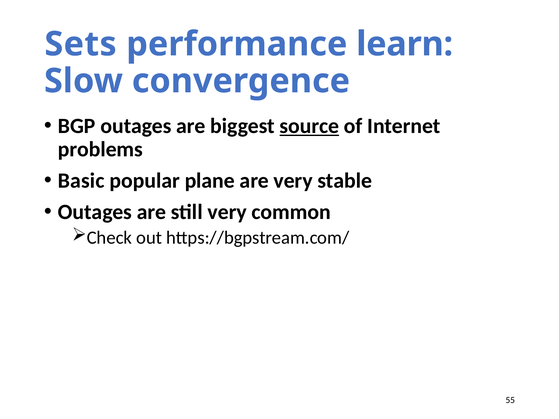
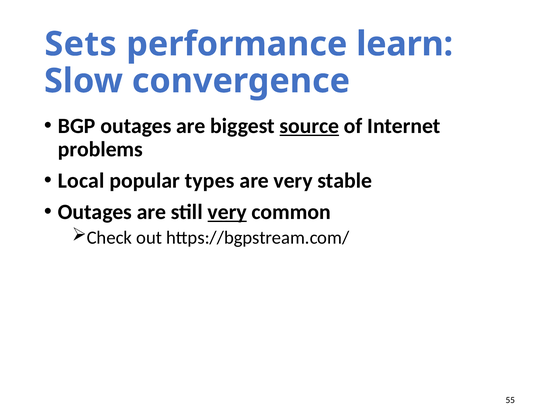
Basic: Basic -> Local (81, 181)
plane: plane -> types (210, 181)
very underline: none -> present (227, 212)
